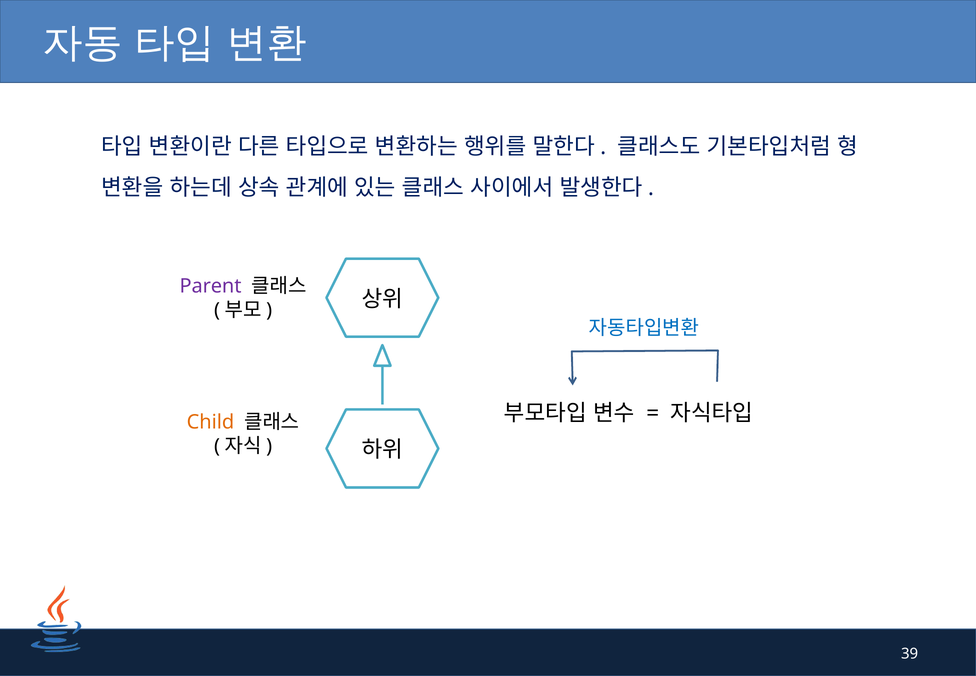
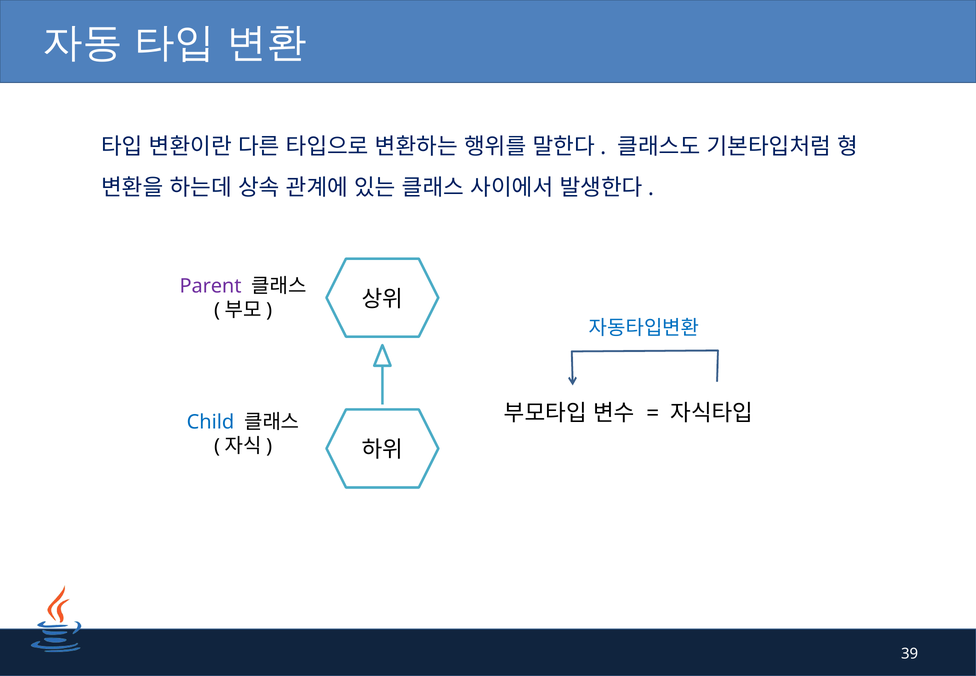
Child colour: orange -> blue (210, 422)
